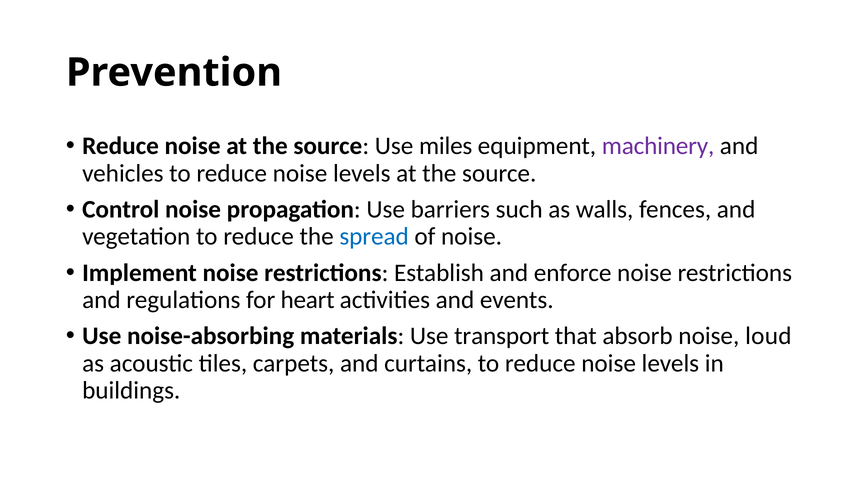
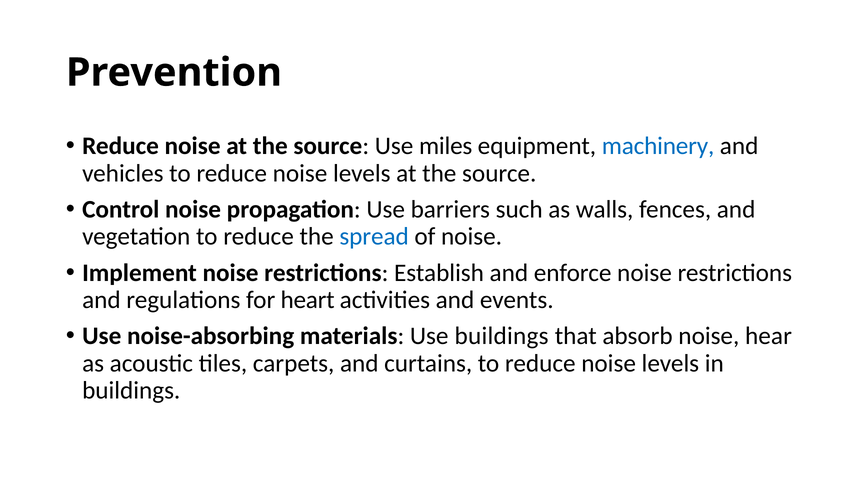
machinery colour: purple -> blue (658, 146)
Use transport: transport -> buildings (502, 336)
loud: loud -> hear (768, 336)
